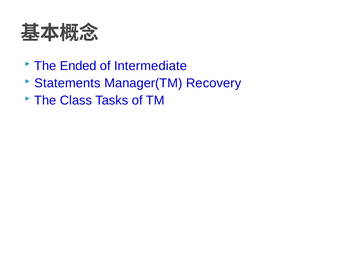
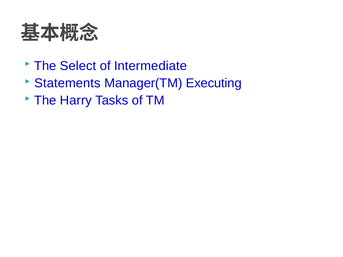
Ended: Ended -> Select (78, 66)
Recovery: Recovery -> Executing (214, 83)
Class: Class -> Harry (76, 101)
